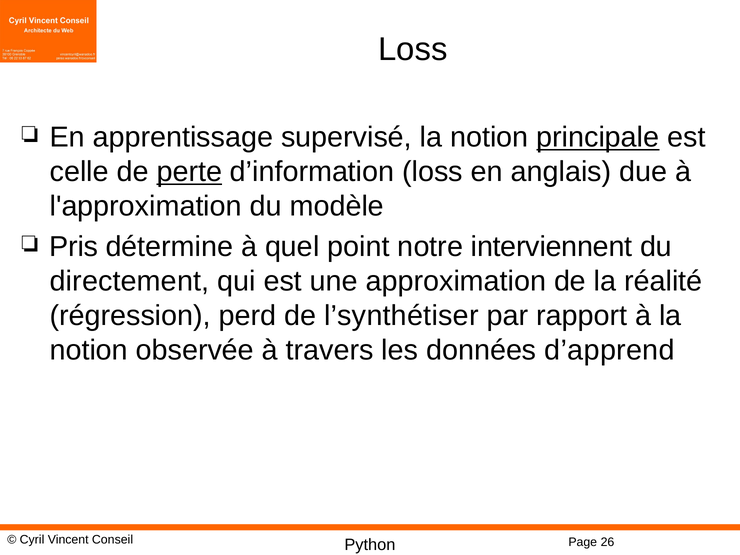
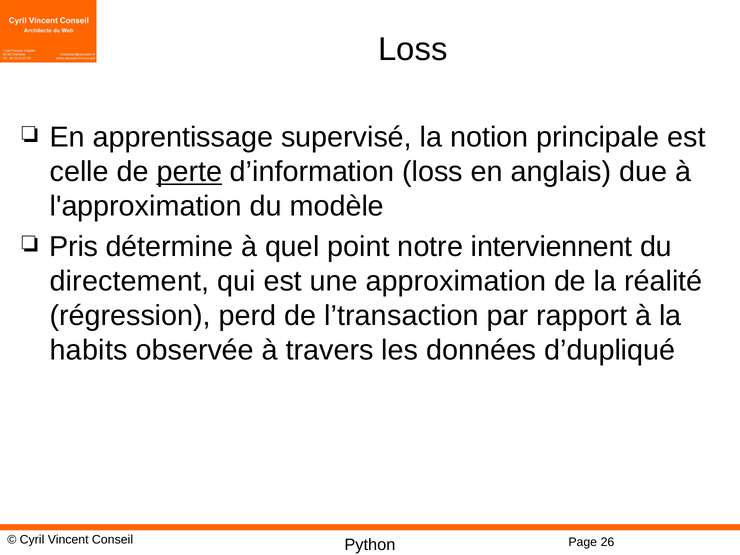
principale underline: present -> none (598, 137)
l’synthétiser: l’synthétiser -> l’transaction (401, 316)
notion: notion -> habits (89, 350)
d’apprend: d’apprend -> d’dupliqué (610, 350)
